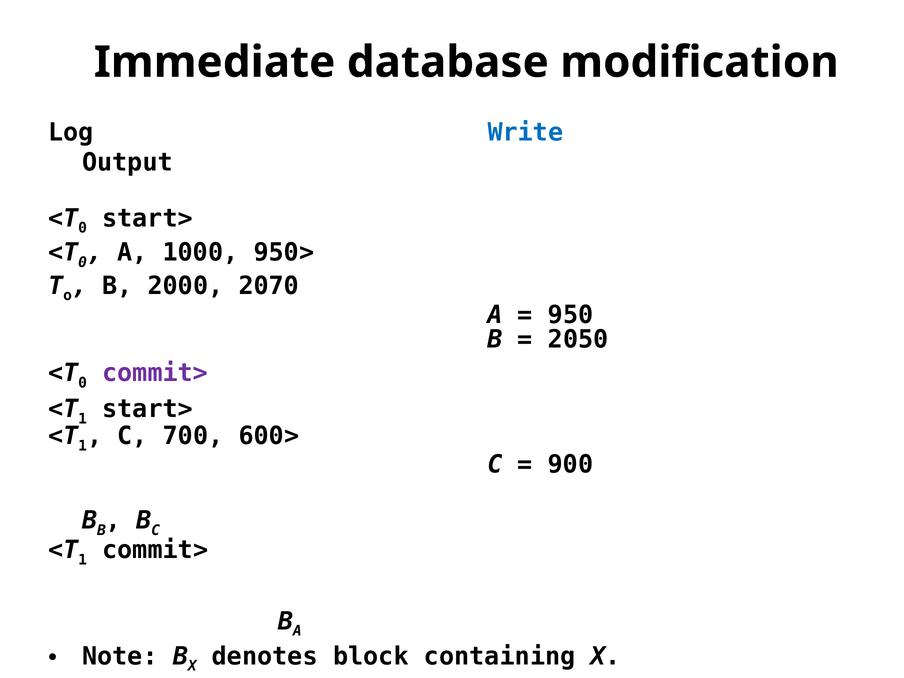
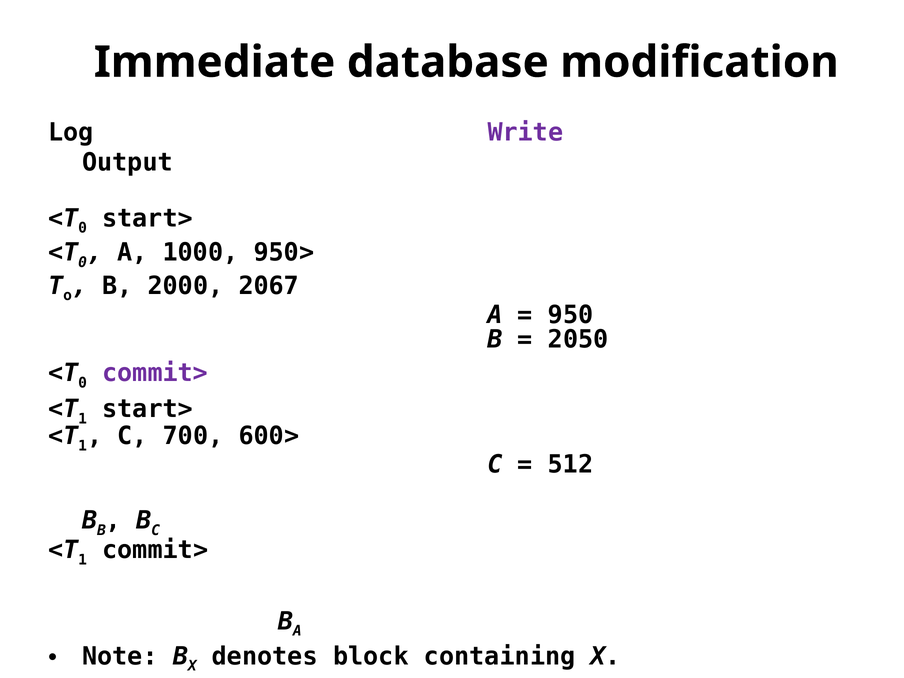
Write colour: blue -> purple (525, 133)
2070: 2070 -> 2067 (269, 286)
900: 900 -> 512 (570, 465)
